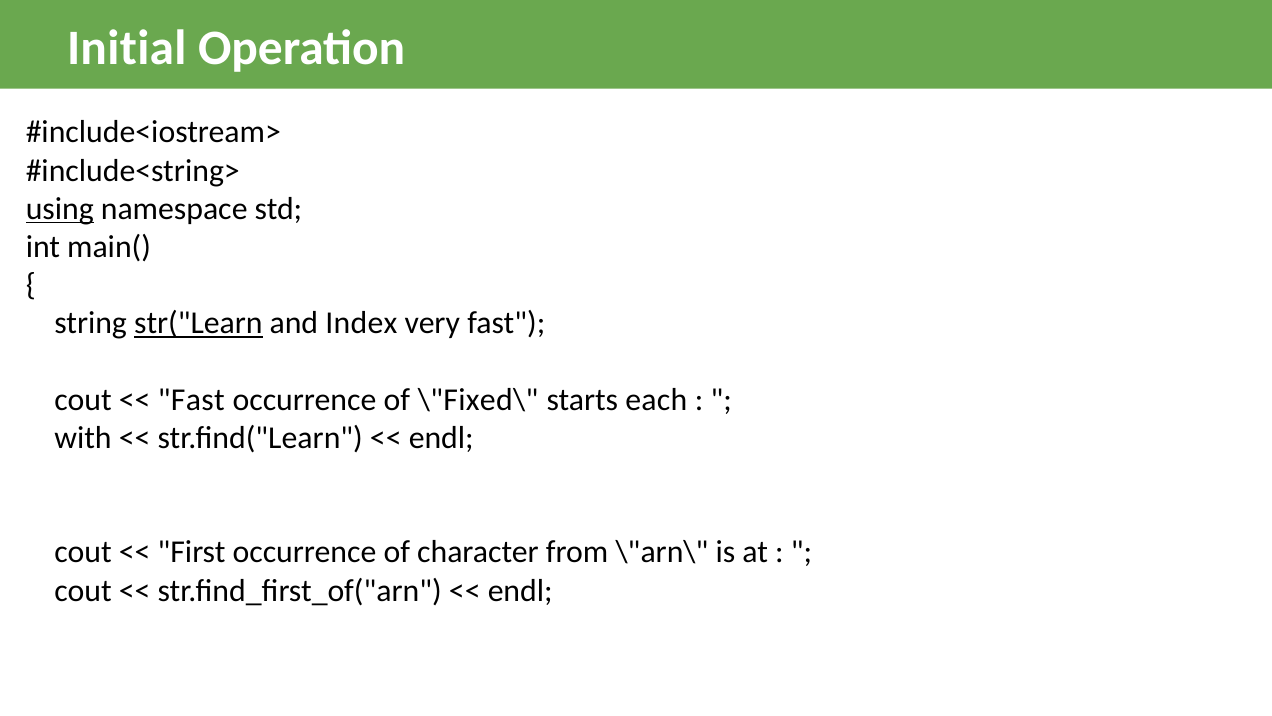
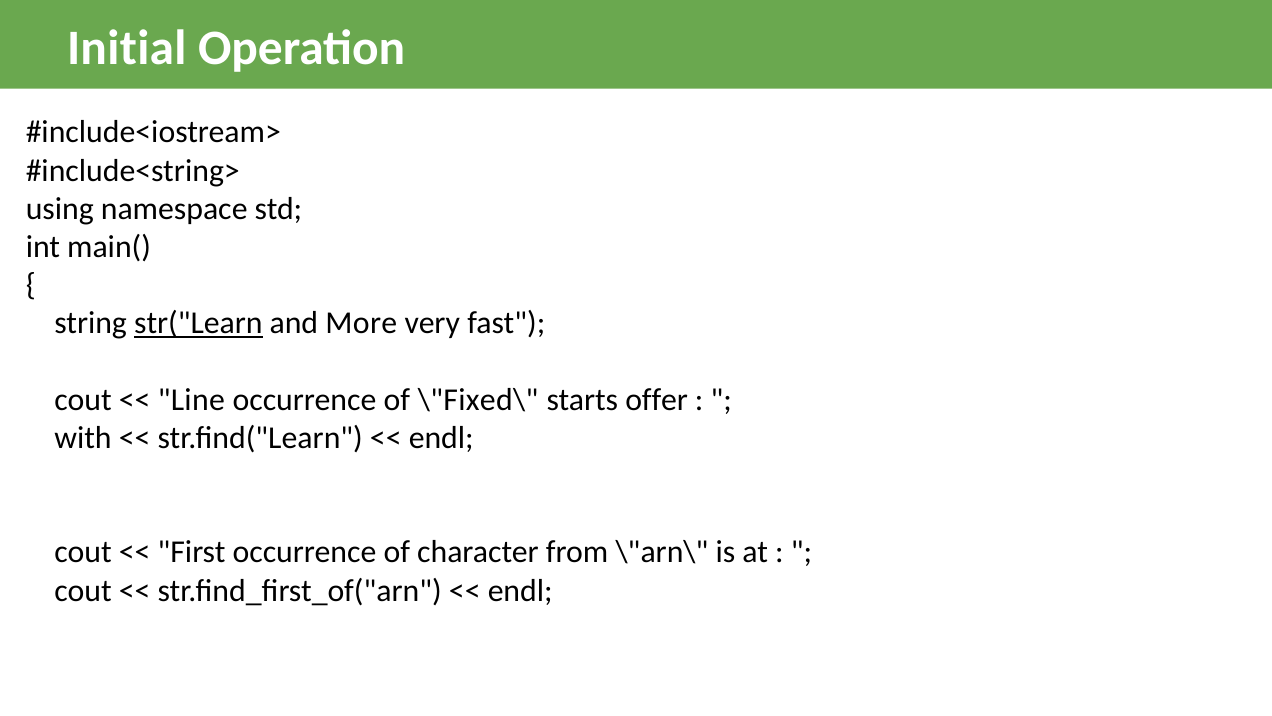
using underline: present -> none (60, 209)
Index: Index -> More (361, 323)
Fast: Fast -> Line (191, 399)
each: each -> offer (657, 399)
